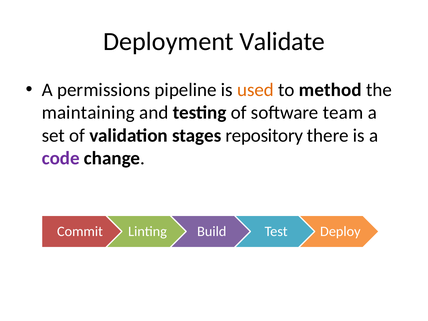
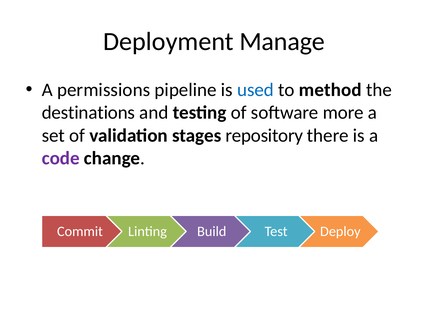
Validate: Validate -> Manage (282, 41)
used colour: orange -> blue (255, 90)
maintaining: maintaining -> destinations (88, 113)
team: team -> more (343, 113)
